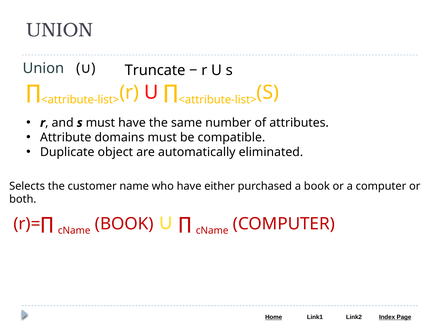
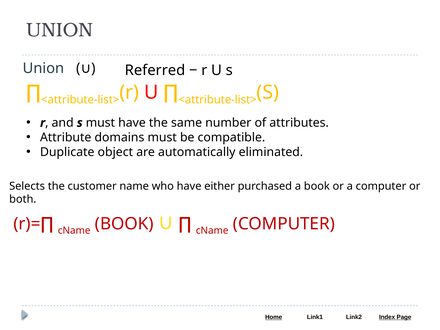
Truncate: Truncate -> Referred (155, 70)
